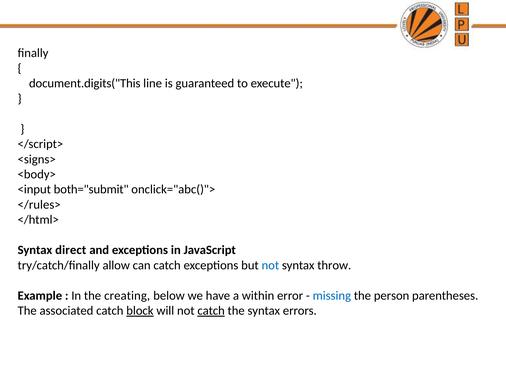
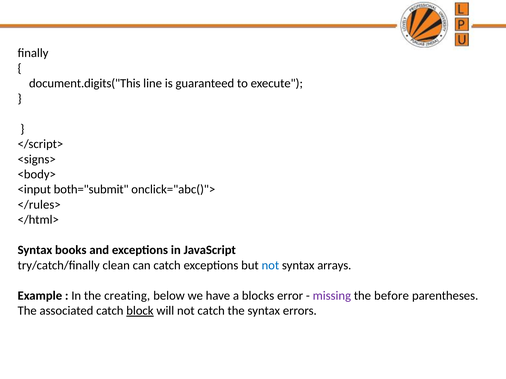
direct: direct -> books (71, 250)
allow: allow -> clean (116, 266)
throw: throw -> arrays (334, 266)
within: within -> blocks (258, 296)
missing colour: blue -> purple (332, 296)
person: person -> before (391, 296)
catch underline: present -> none (211, 311)
